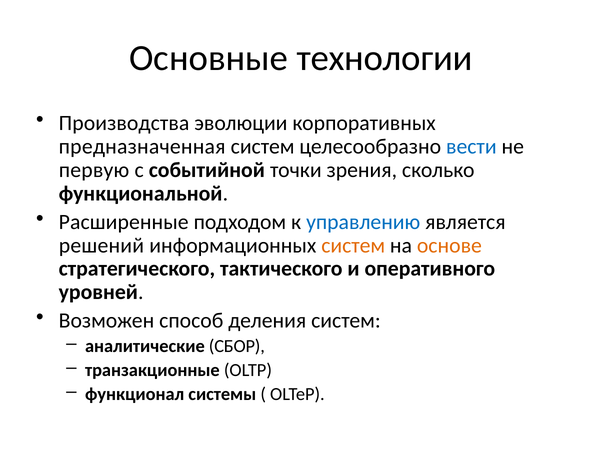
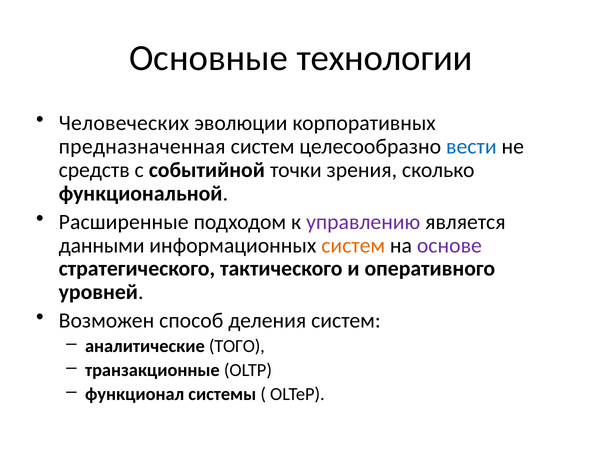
Производства: Производства -> Человеческих (124, 123)
первую: первую -> средств (94, 170)
управлению colour: blue -> purple (363, 222)
решений: решений -> данными (102, 245)
основе colour: orange -> purple (449, 245)
СБОР: СБОР -> ТОГО (237, 346)
